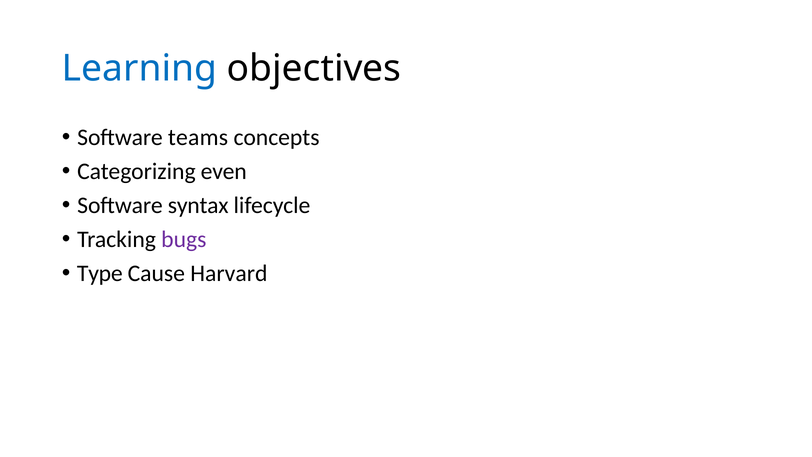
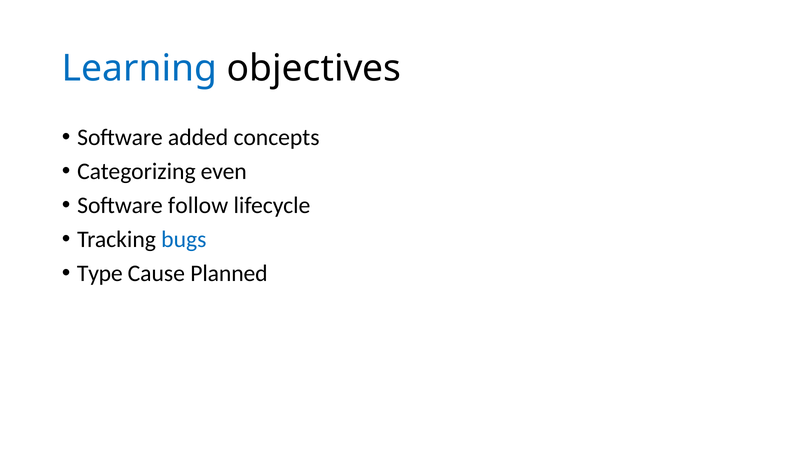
teams: teams -> added (198, 137)
syntax: syntax -> follow (198, 205)
bugs colour: purple -> blue (184, 239)
Harvard: Harvard -> Planned (229, 273)
